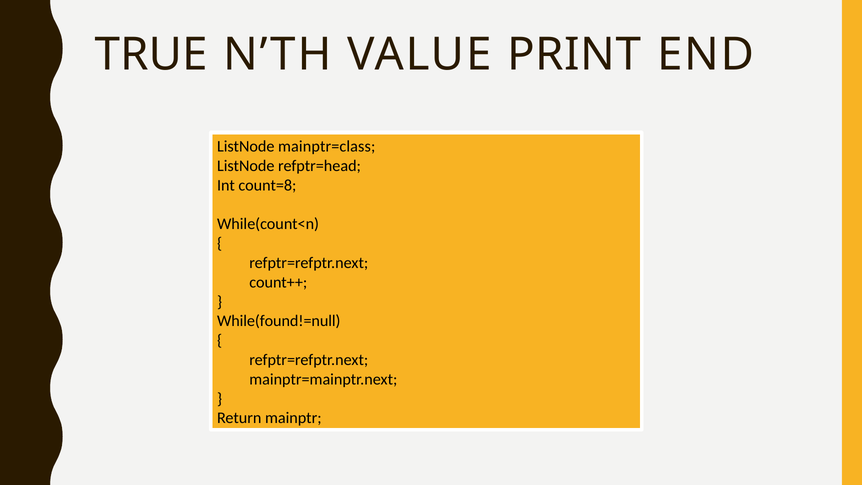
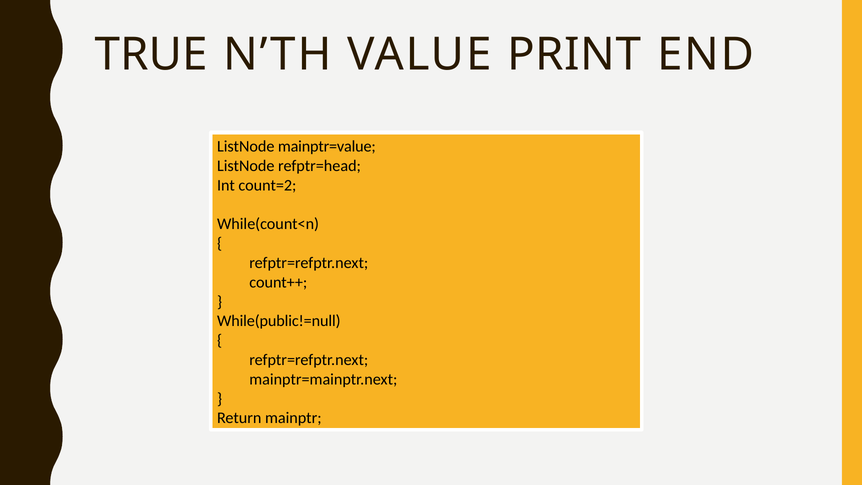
mainptr=class: mainptr=class -> mainptr=value (327, 147)
count=8: count=8 -> count=2 (267, 185)
While(found!=null: While(found!=null -> While(public!=null (279, 321)
